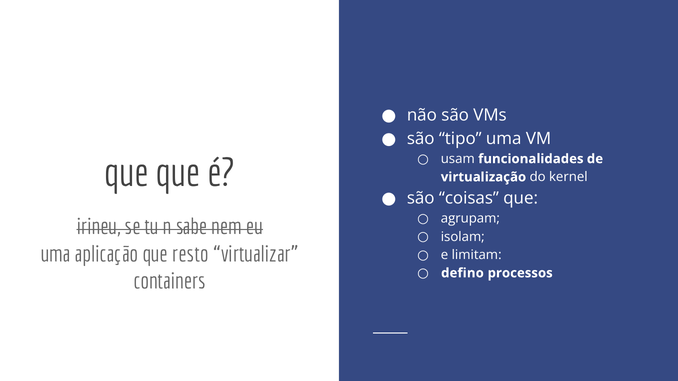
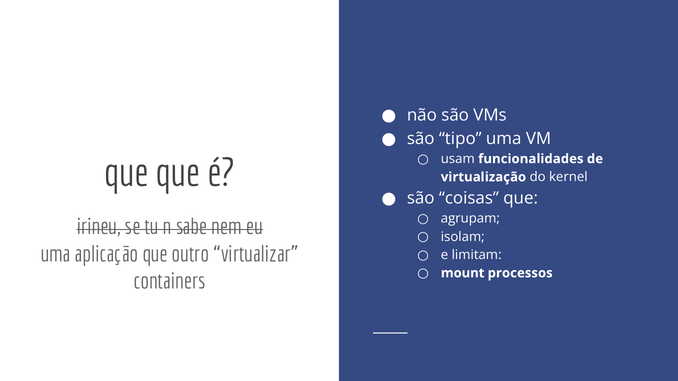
resto: resto -> outro (190, 254)
defino: defino -> mount (463, 273)
